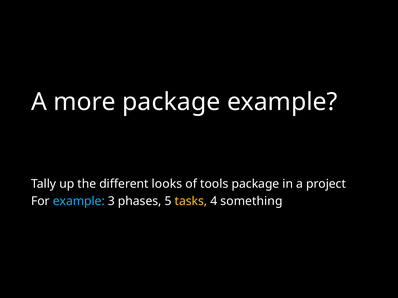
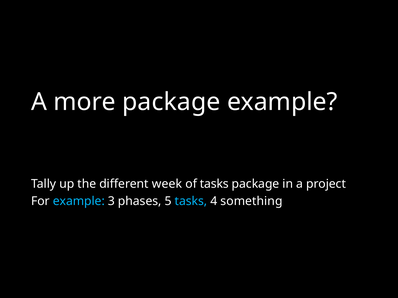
looks: looks -> week (167, 184)
of tools: tools -> tasks (214, 184)
tasks colour: yellow -> light blue (191, 201)
